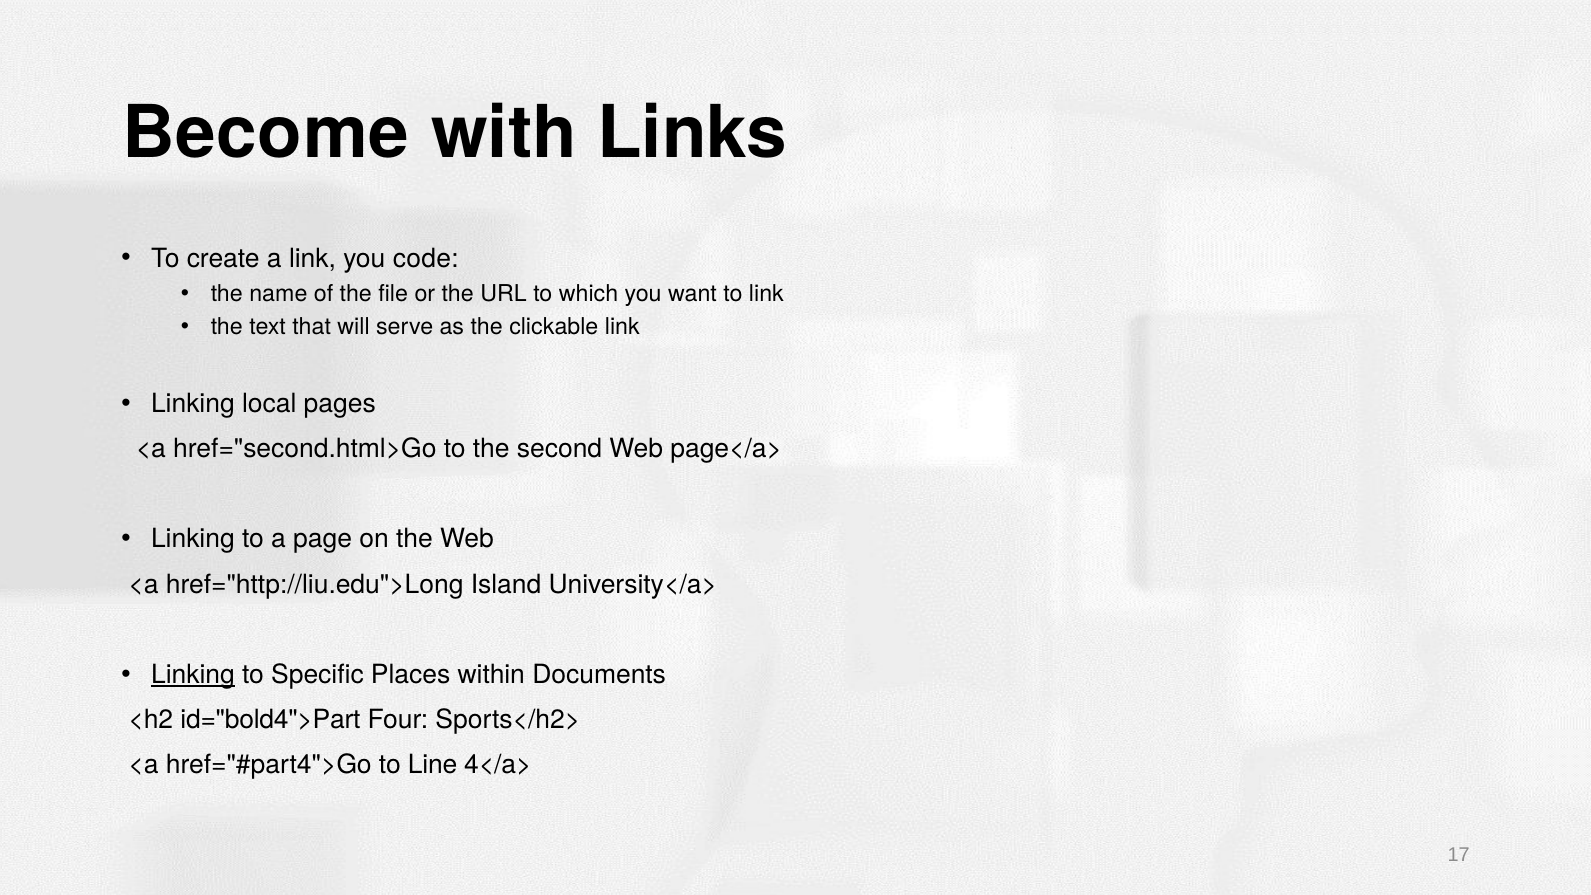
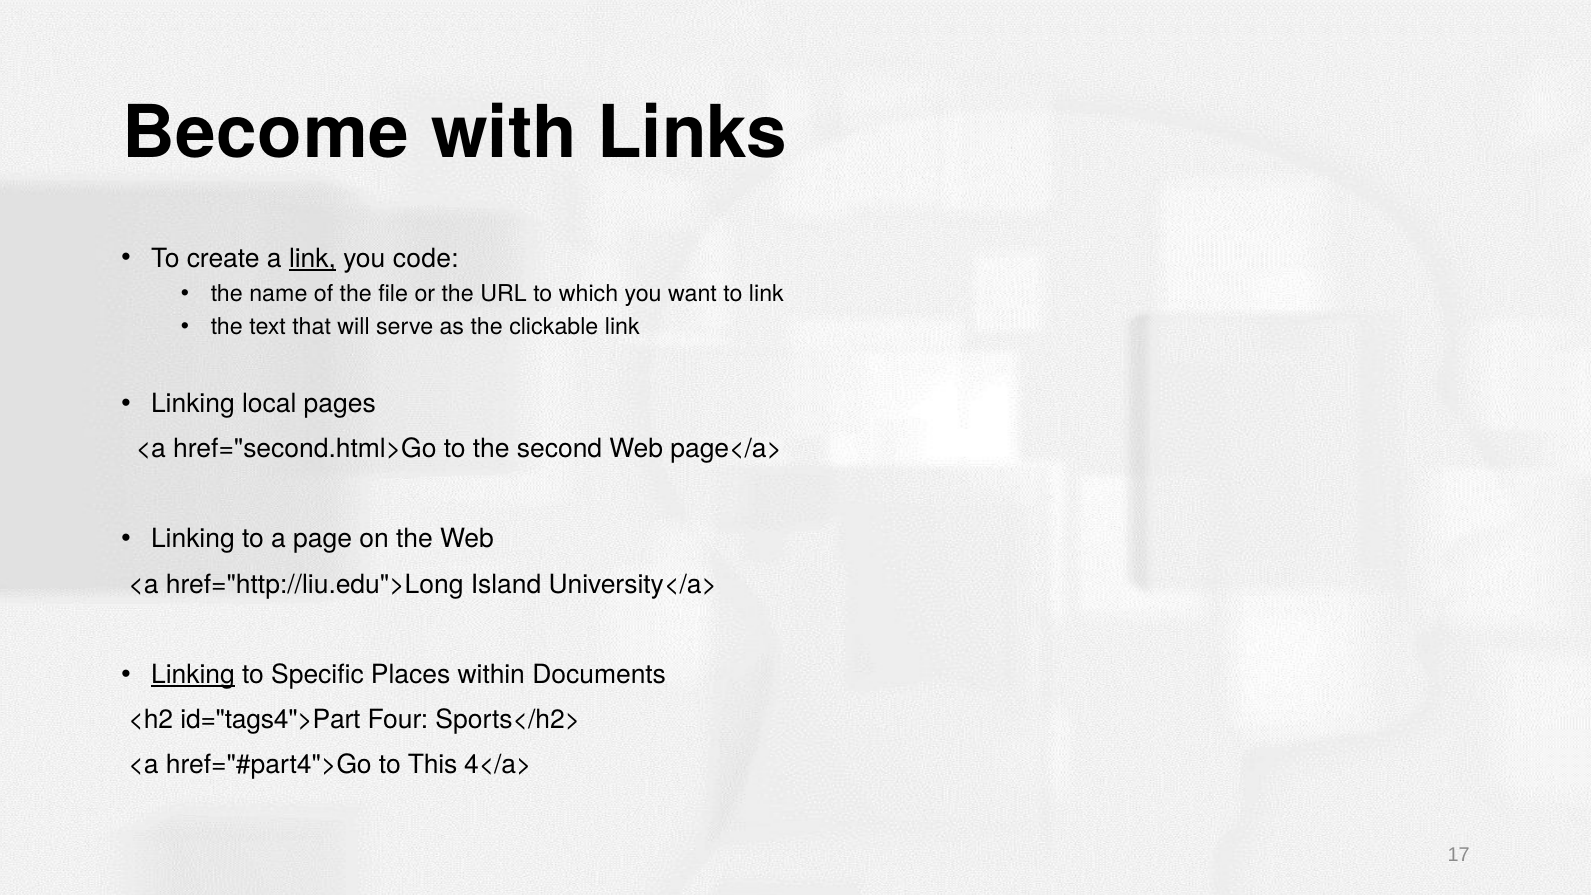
link underline: none -> present (312, 258)
id="bold4">Part: id="bold4">Part -> id="tags4">Part (270, 720)
Line: Line -> This (433, 765)
